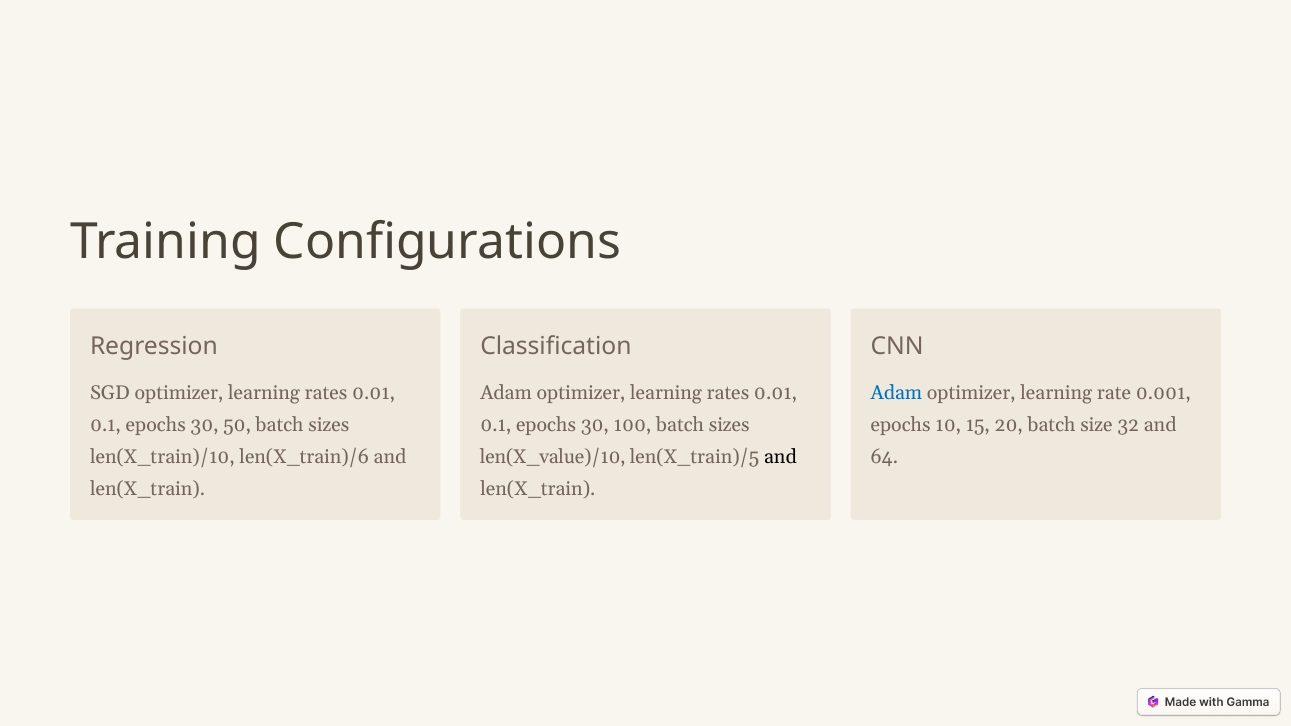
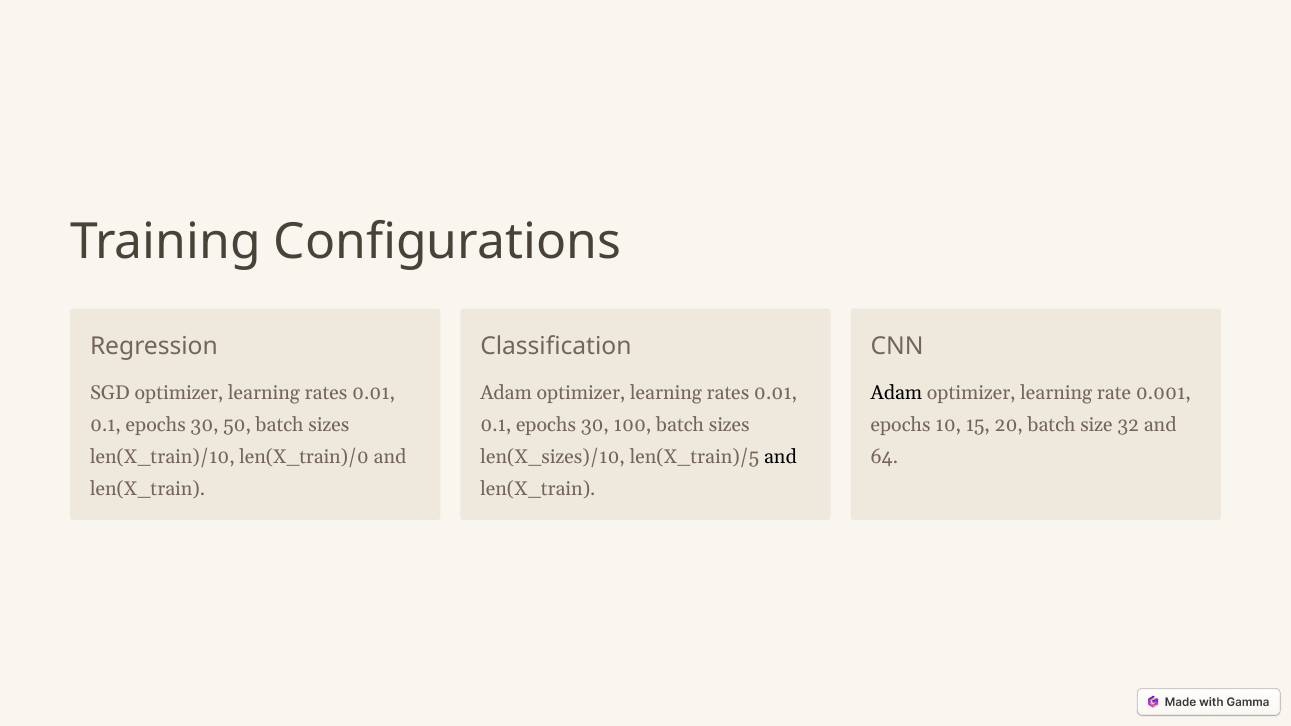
Adam colour: blue -> black (896, 393)
len(X_train)/6: len(X_train)/6 -> len(X_train)/0 (304, 457)
len(X_value)/10: len(X_value)/10 -> len(X_sizes)/10 (553, 457)
